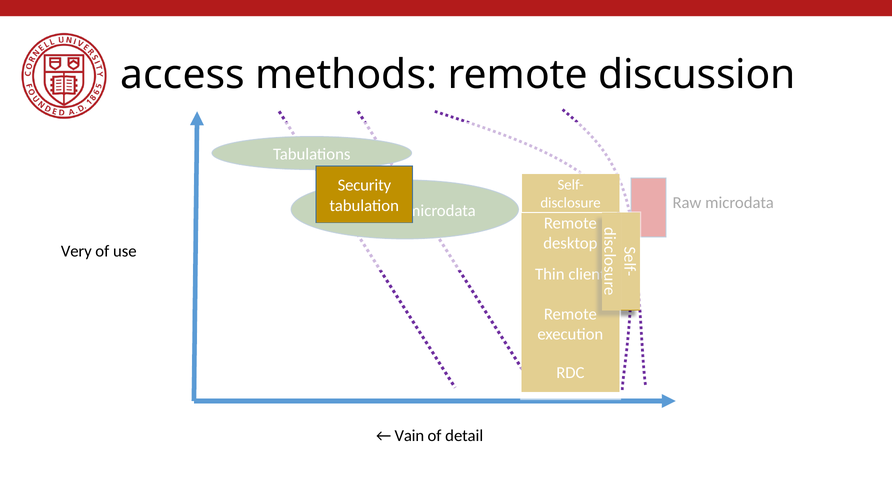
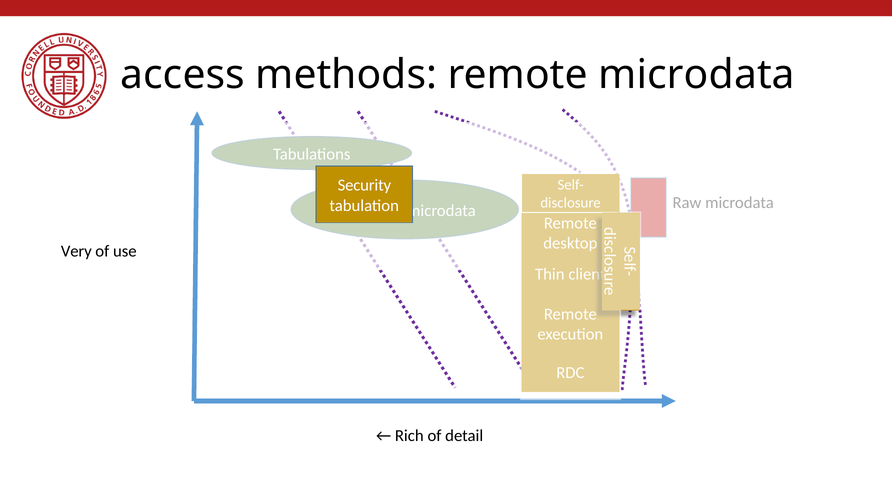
remote discussion: discussion -> microdata (697, 75)
Vain: Vain -> Rich (409, 435)
